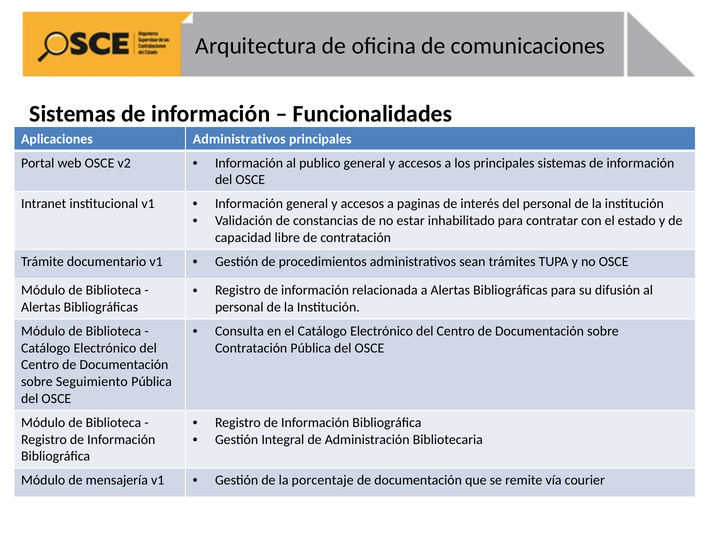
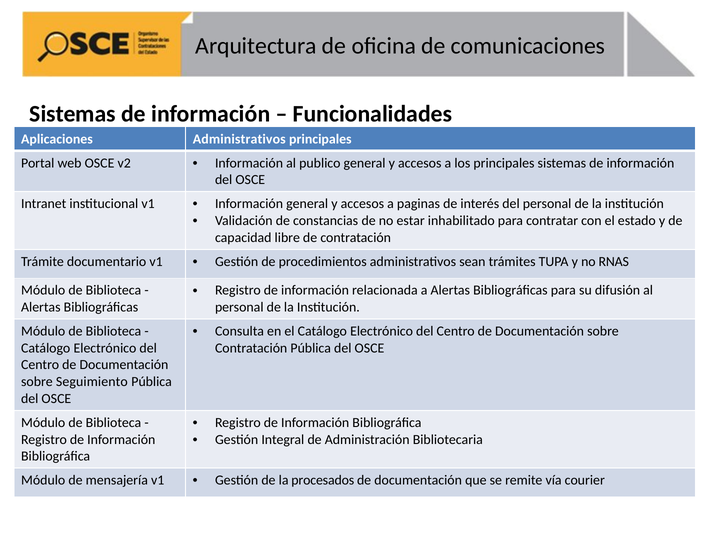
no OSCE: OSCE -> RNAS (614, 262)
porcentaje: porcentaje -> procesados (323, 480)
